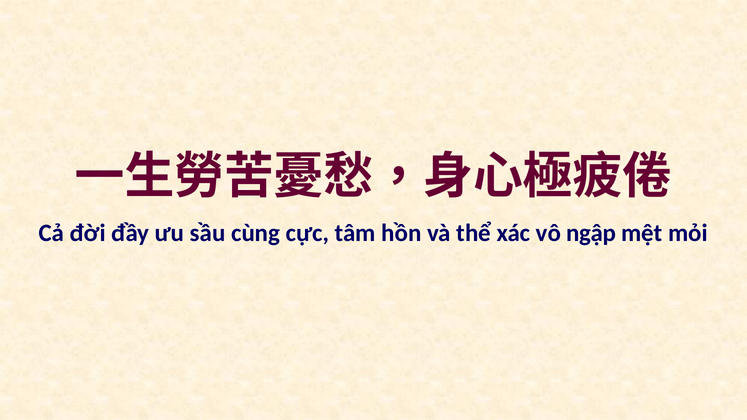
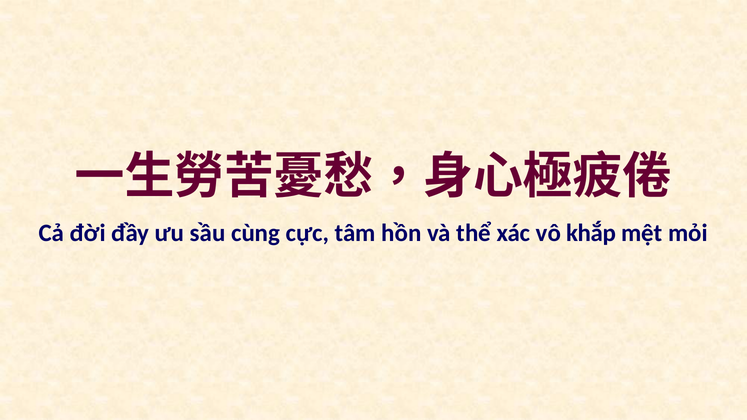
ngập: ngập -> khắp (591, 233)
